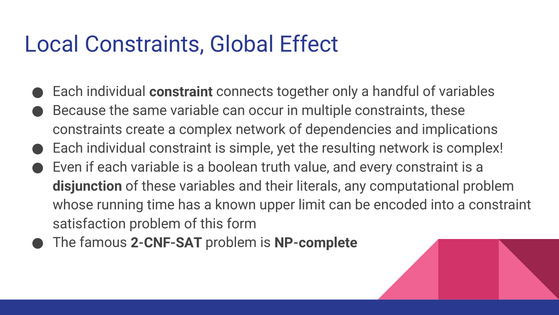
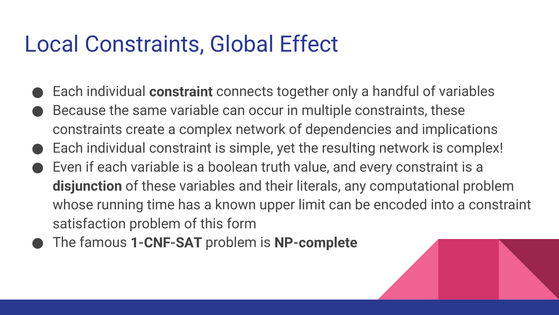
2-CNF-SAT: 2-CNF-SAT -> 1-CNF-SAT (166, 242)
